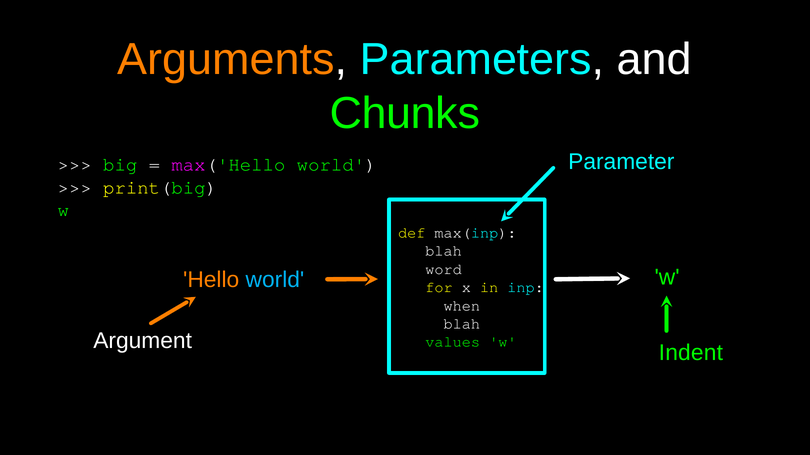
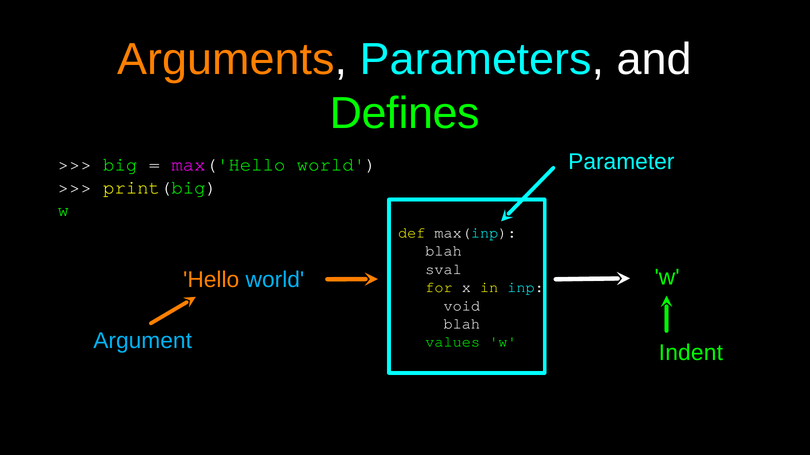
Chunks: Chunks -> Defines (405, 113)
word: word -> sval (444, 269)
when: when -> void (462, 306)
Argument colour: white -> light blue (143, 341)
